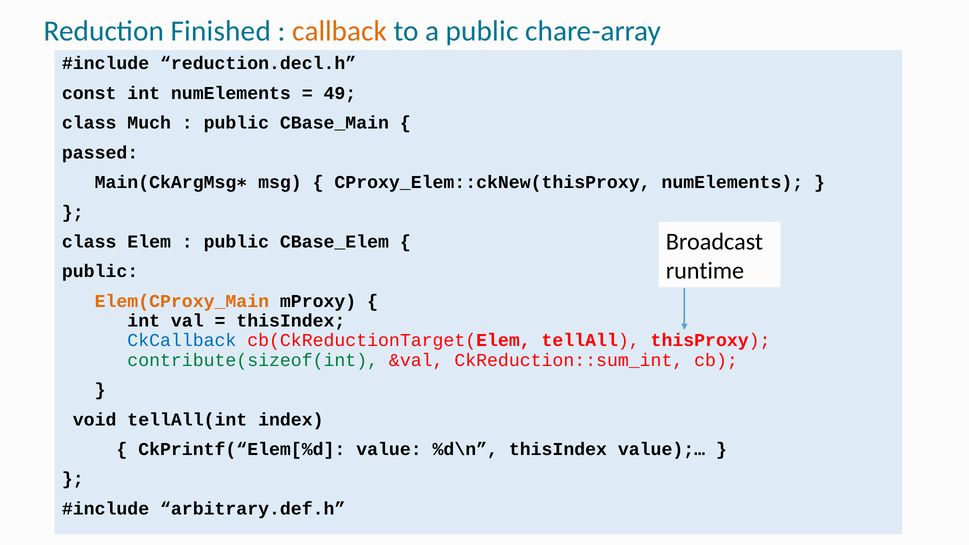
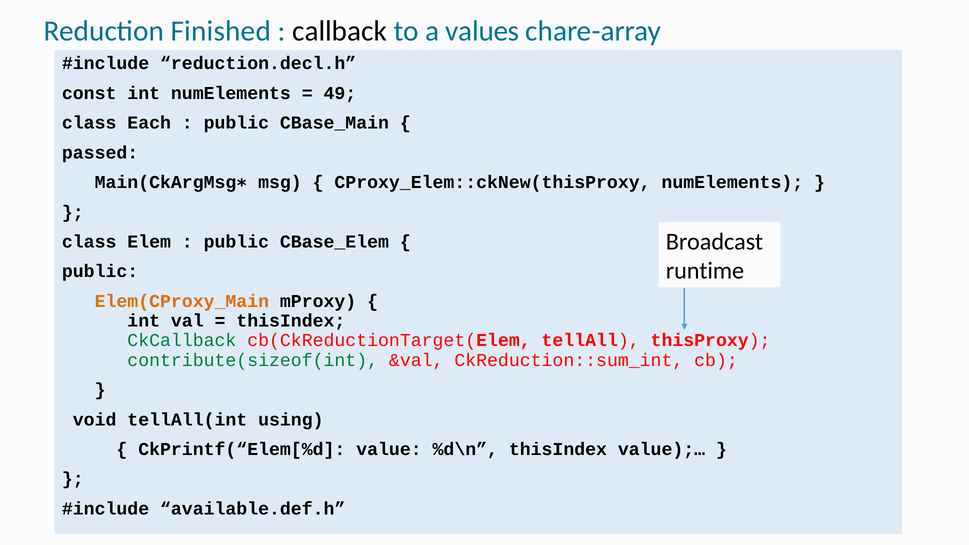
callback colour: orange -> black (340, 31)
a public: public -> values (482, 31)
Much: Much -> Each (149, 123)
CkCallback colour: blue -> green (182, 340)
index: index -> using (291, 420)
arbitrary.def.h: arbitrary.def.h -> available.def.h (253, 509)
